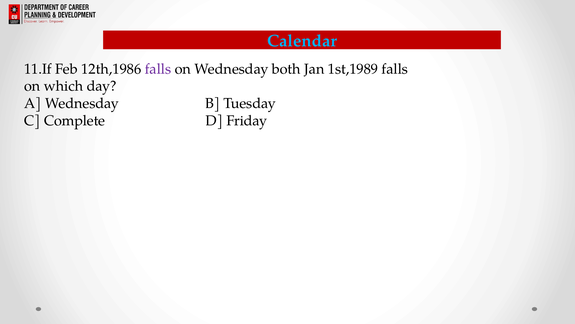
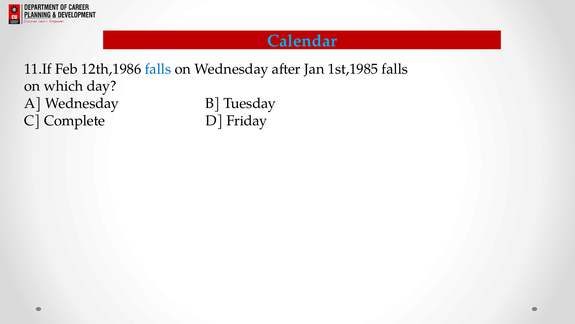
falls colour: purple -> blue (158, 69)
both: both -> after (286, 69)
1st,1989: 1st,1989 -> 1st,1985 (353, 69)
